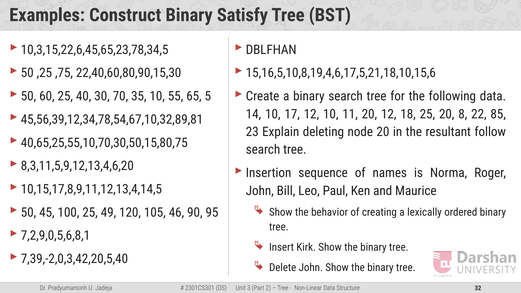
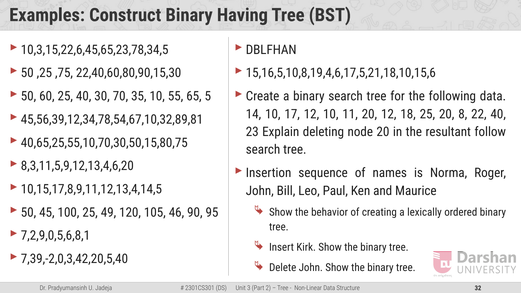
Satisfy: Satisfy -> Having (242, 15)
22 85: 85 -> 40 (498, 114)
